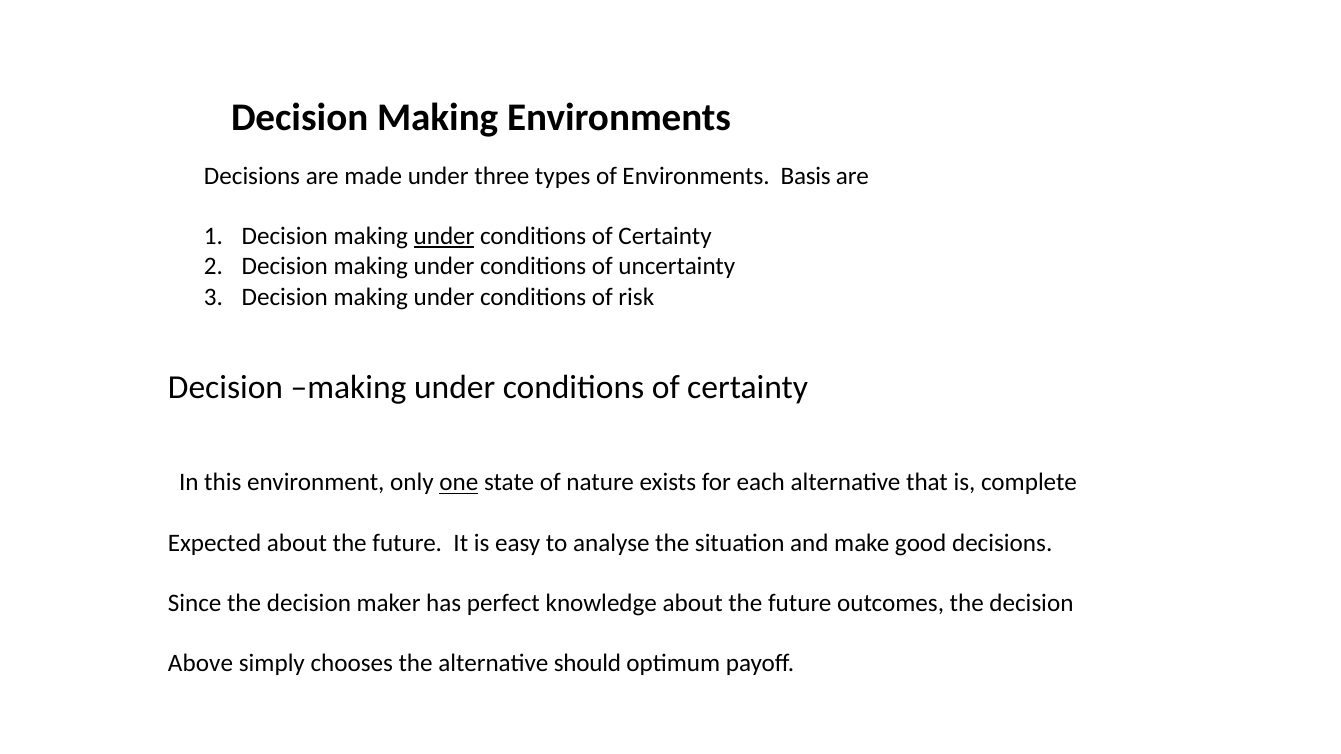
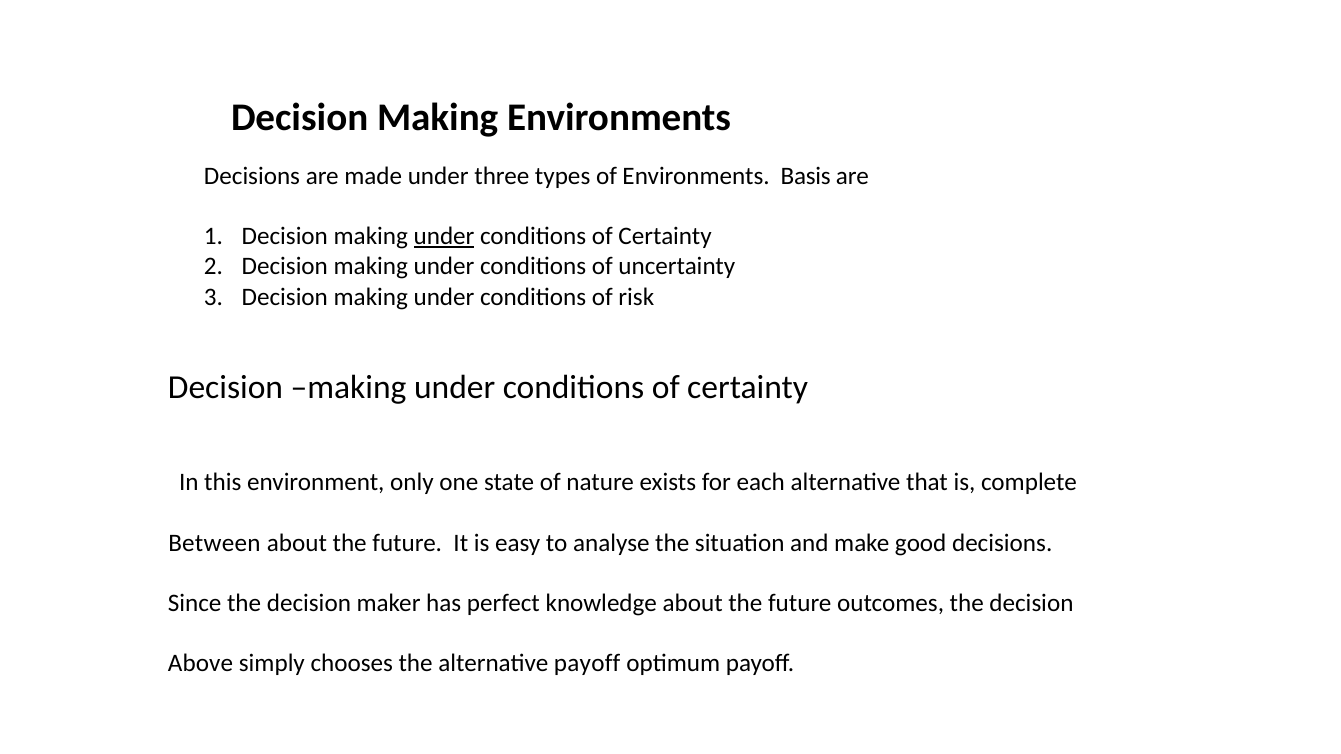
one underline: present -> none (459, 483)
Expected: Expected -> Between (214, 543)
alternative should: should -> payoff (587, 664)
